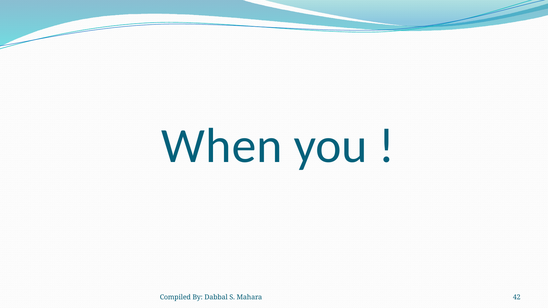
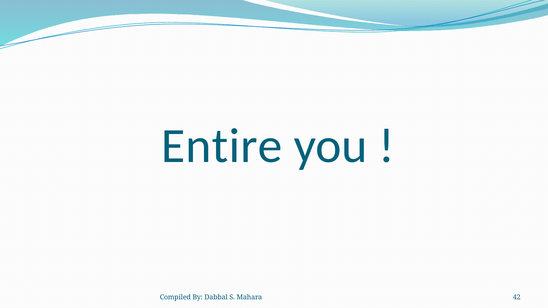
When: When -> Entire (222, 146)
